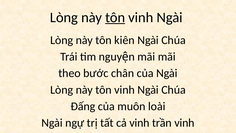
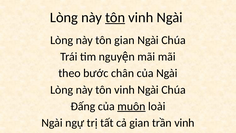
tôn kiên: kiên -> gian (124, 40)
muôn underline: none -> present (131, 106)
cả vinh: vinh -> gian (139, 123)
